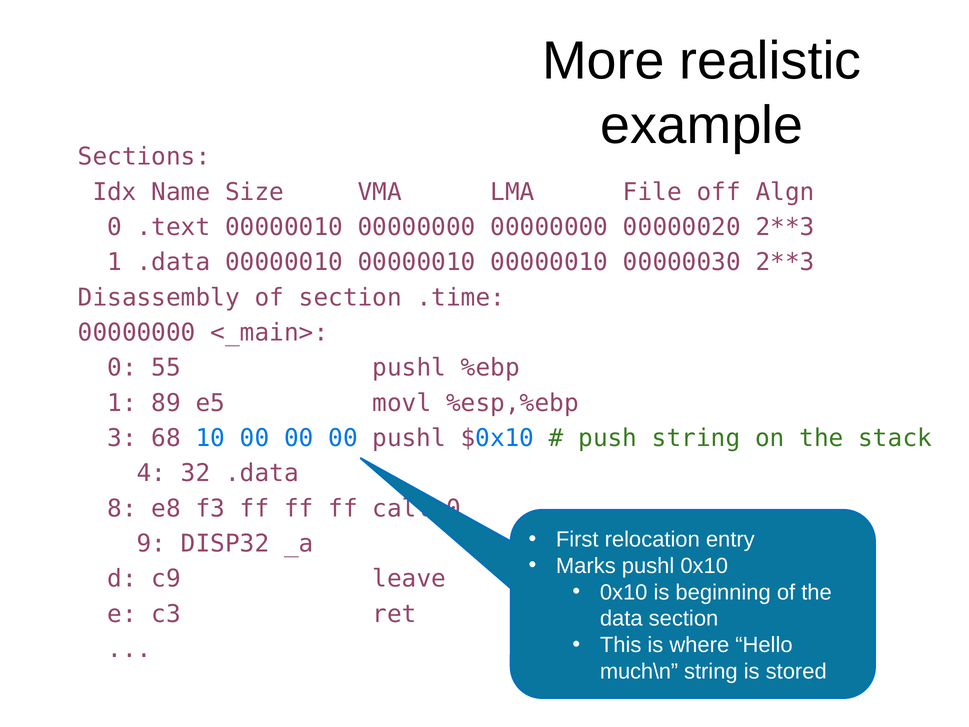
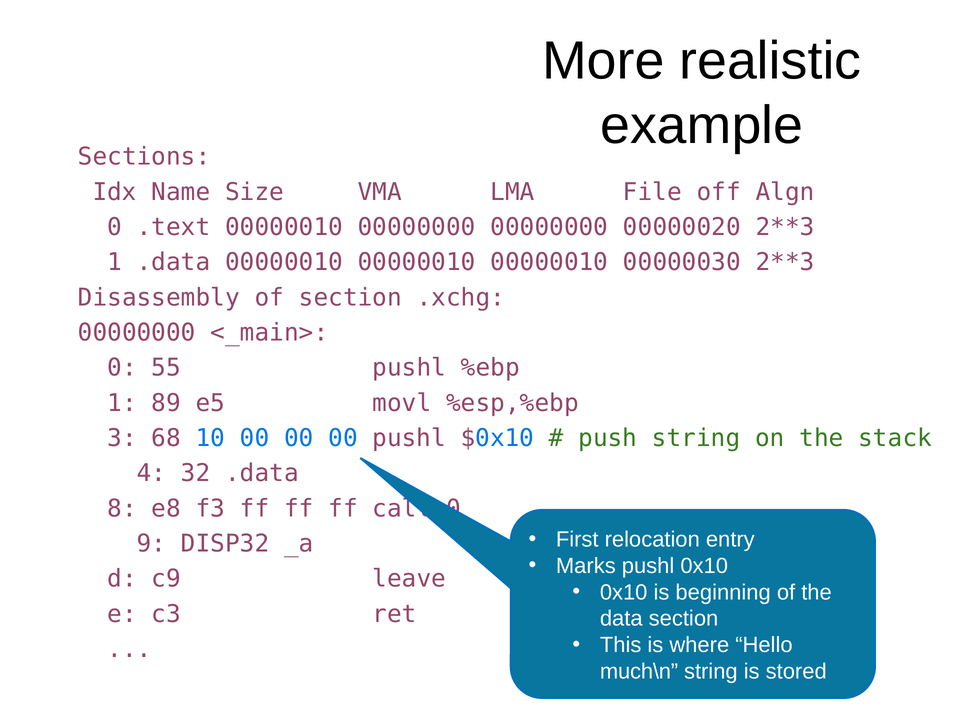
.time: .time -> .xchg (461, 297)
